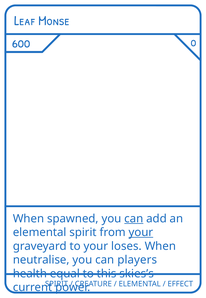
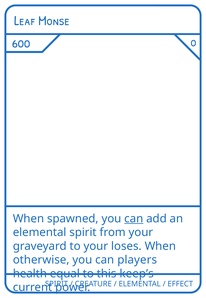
your underline: present -> none (141, 232)
neutralise: neutralise -> otherwise (41, 259)
skies’s: skies’s -> keep’s (137, 273)
